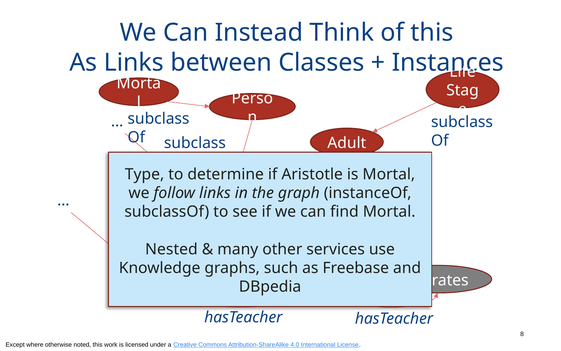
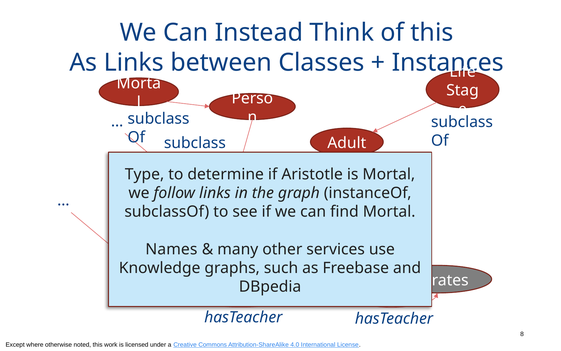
Nested: Nested -> Names (171, 249)
